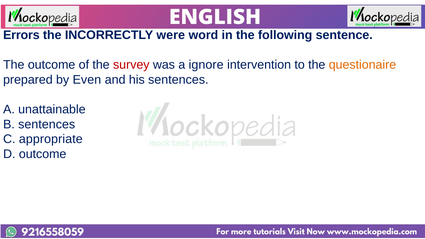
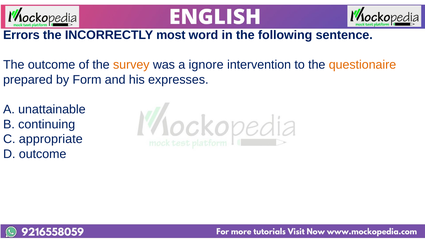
were: were -> most (171, 35)
survey colour: red -> orange (131, 65)
Even: Even -> Form (87, 80)
his sentences: sentences -> expresses (178, 80)
B sentences: sentences -> continuing (47, 124)
